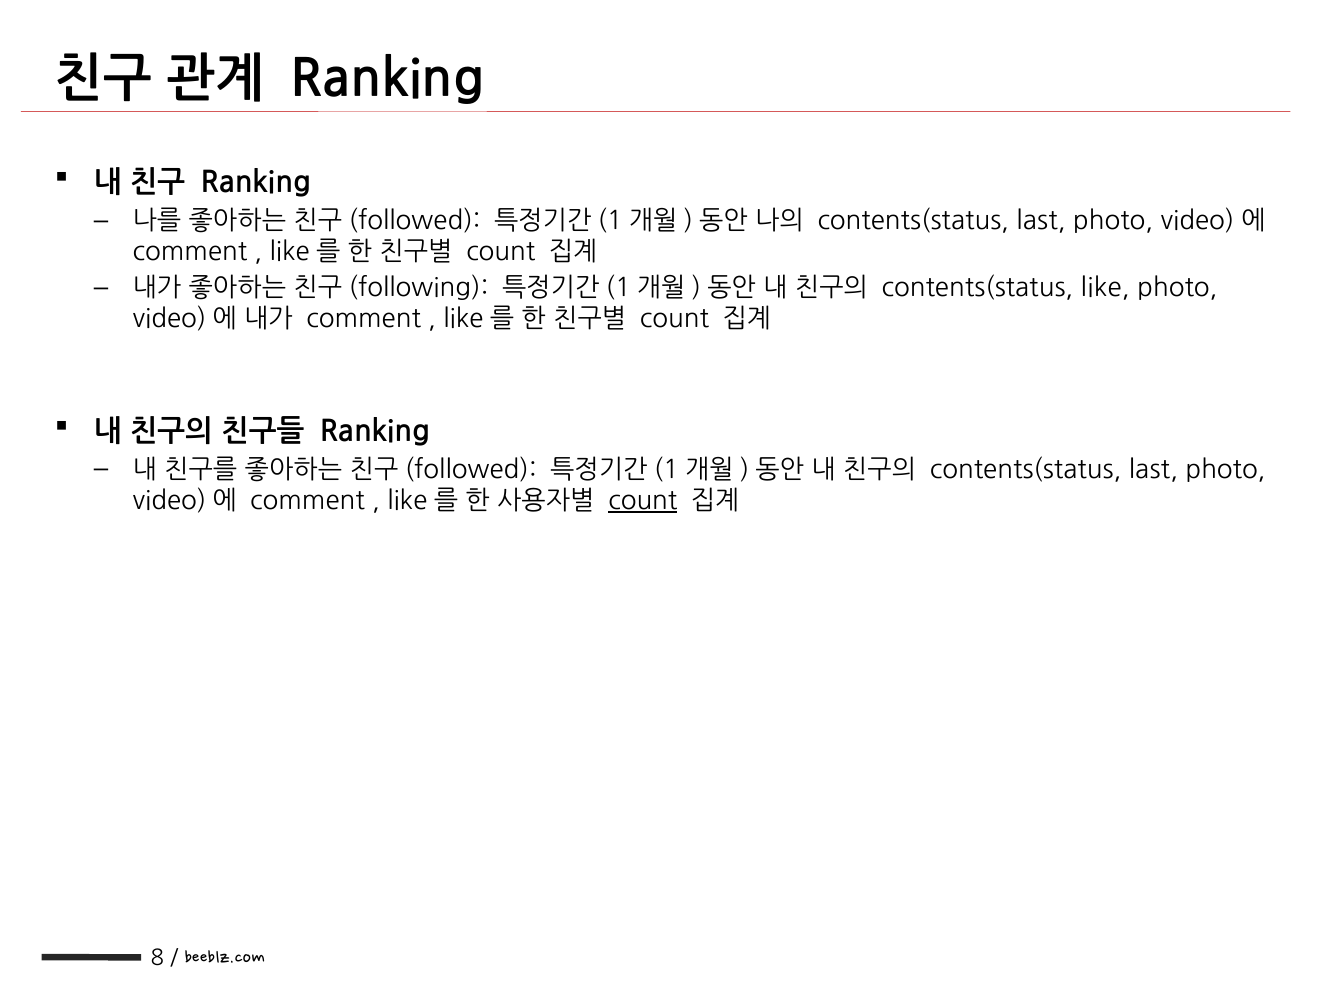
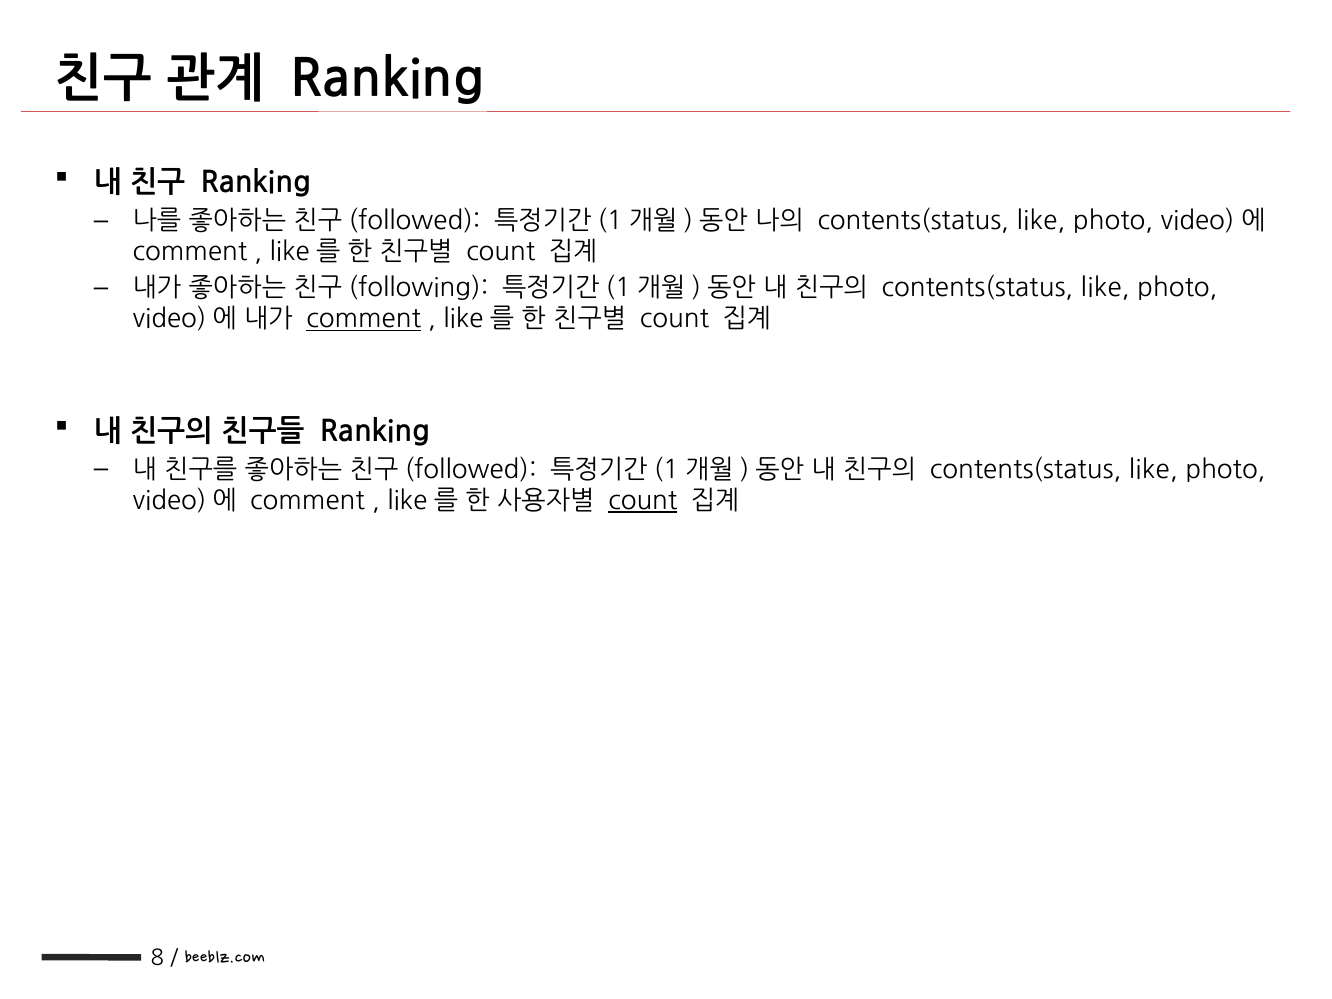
last: last -> like (1041, 221)
comment underline: none -> present (364, 319)
last: last -> like (1153, 470)
